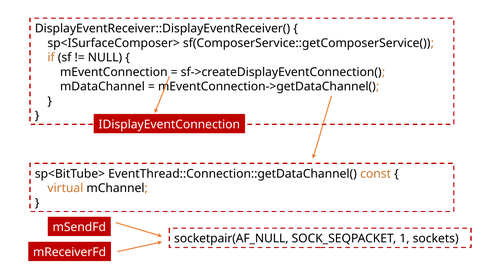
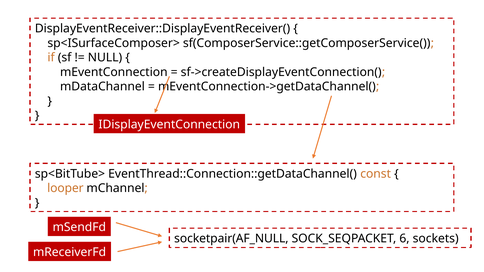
virtual: virtual -> looper (65, 188)
1: 1 -> 6 (404, 239)
